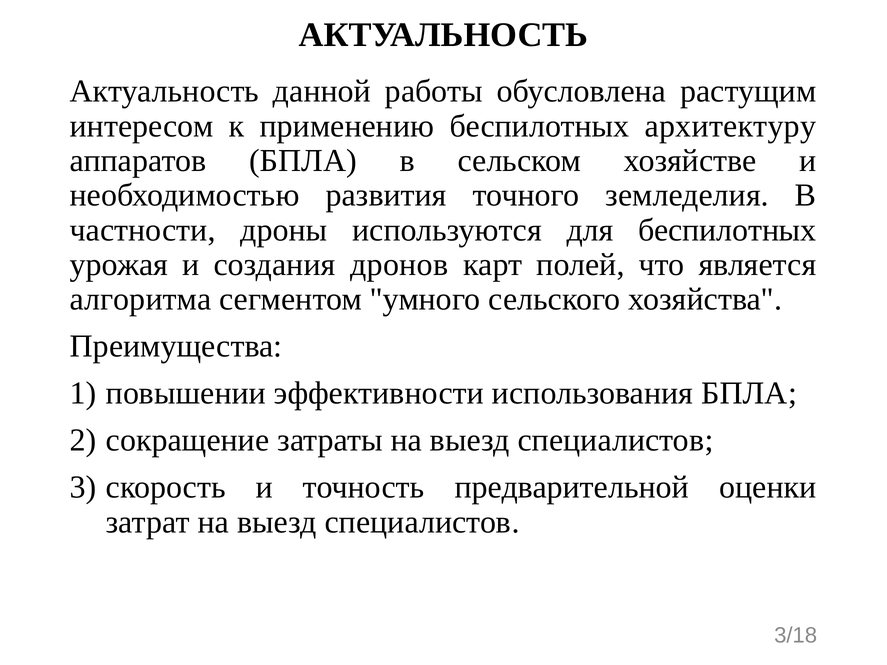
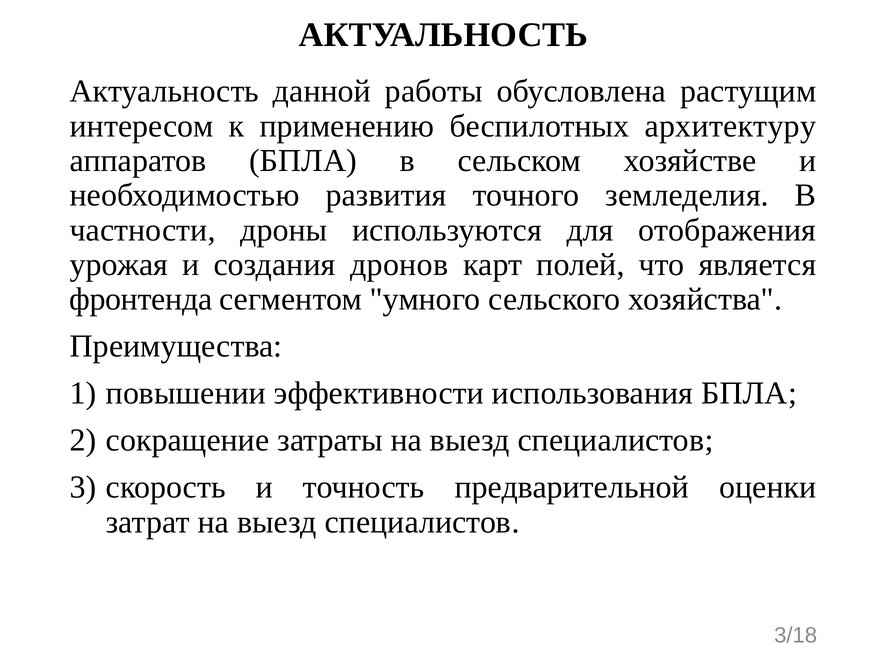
для беспилотных: беспилотных -> отображения (727, 230)
алгоритма: алгоритма -> фронтенда (141, 299)
